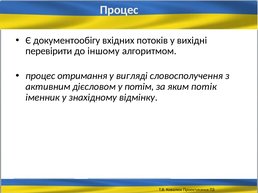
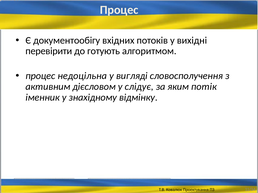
іншому: іншому -> готують (104, 51)
отримання: отримання -> недоцільна (82, 76)
потім: потім -> слідує (139, 87)
